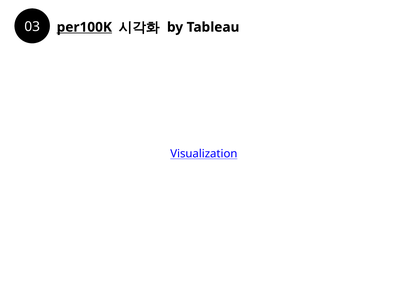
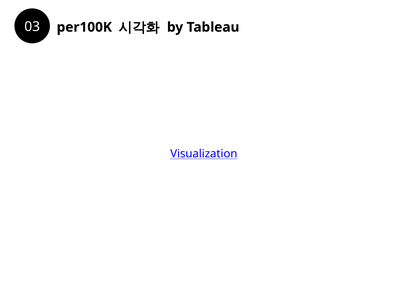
per100K underline: present -> none (84, 27)
